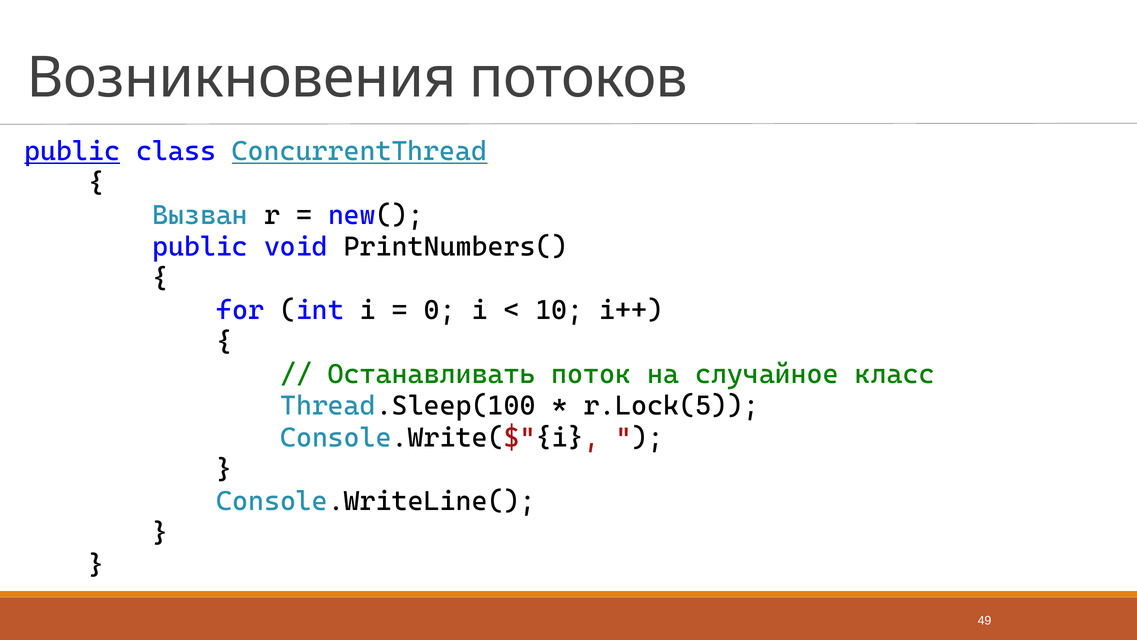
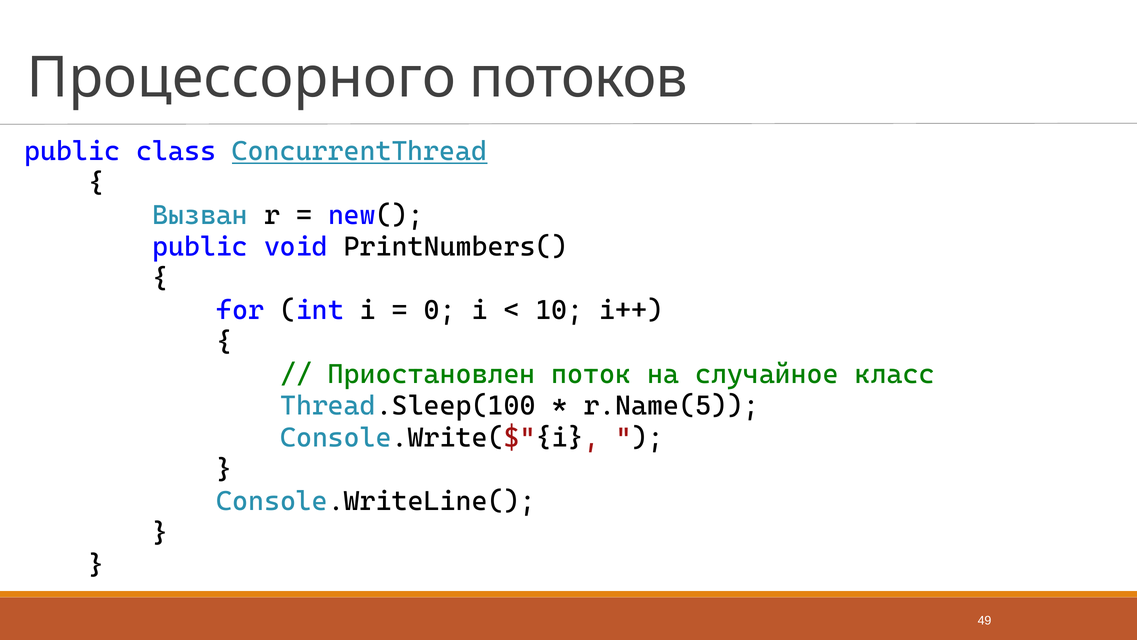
Возникновения: Возникновения -> Процессорного (241, 78)
public underline: present -> none (72, 151)
Останавливать: Останавливать -> Приостановлен (432, 374)
r.Lock(5: r.Lock(5 -> r.Name(5 (671, 406)
